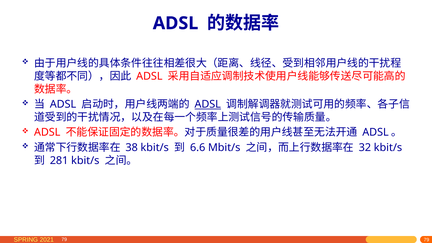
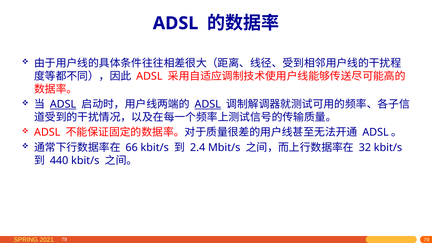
ADSL underline: none -> present (63, 104)
38: 38 -> 66 (132, 148)
6.6: 6.6 -> 2.4 (198, 148)
281: 281 -> 440 (59, 160)
